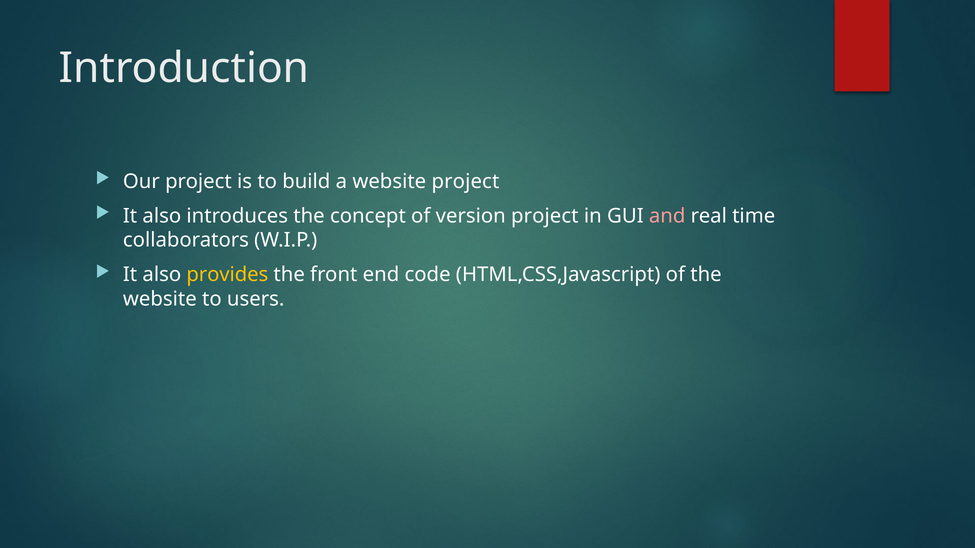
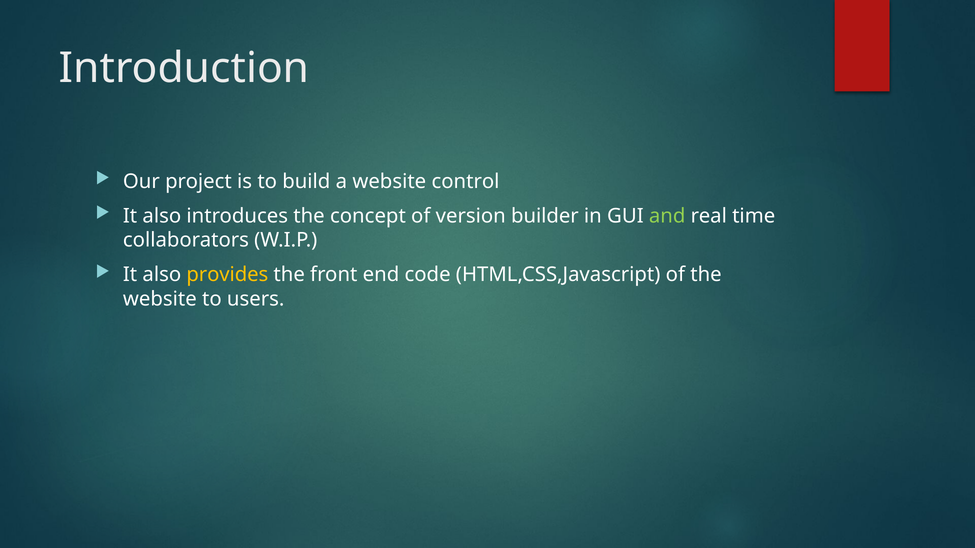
website project: project -> control (465, 181)
version project: project -> builder (545, 216)
and colour: pink -> light green (667, 216)
